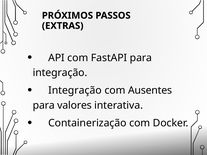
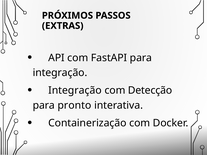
Ausentes: Ausentes -> Detecção (150, 91)
valores: valores -> pronto (74, 105)
